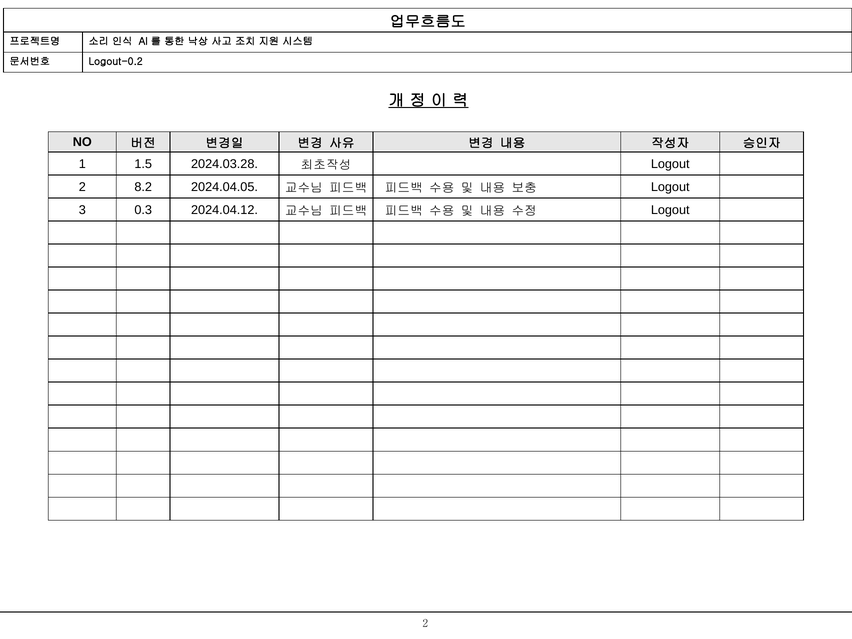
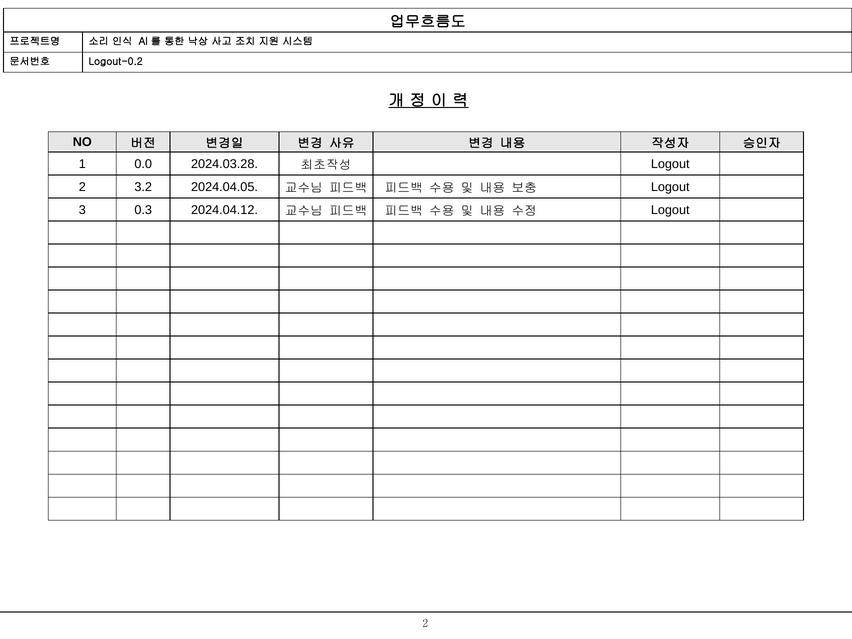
1.5: 1.5 -> 0.0 (143, 164)
8.2: 8.2 -> 3.2 (143, 187)
